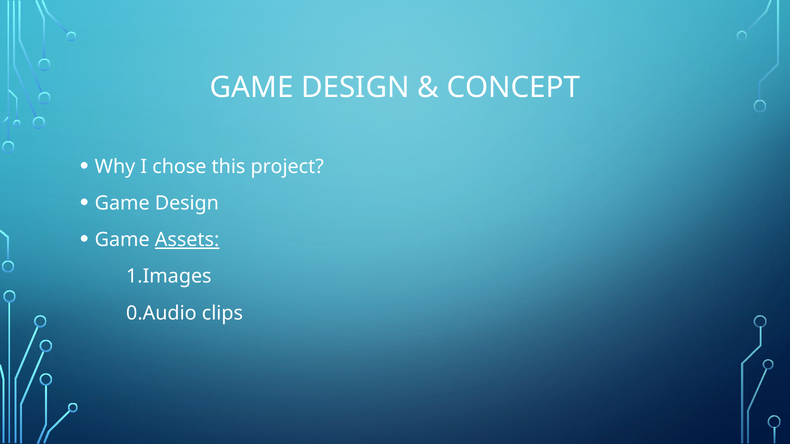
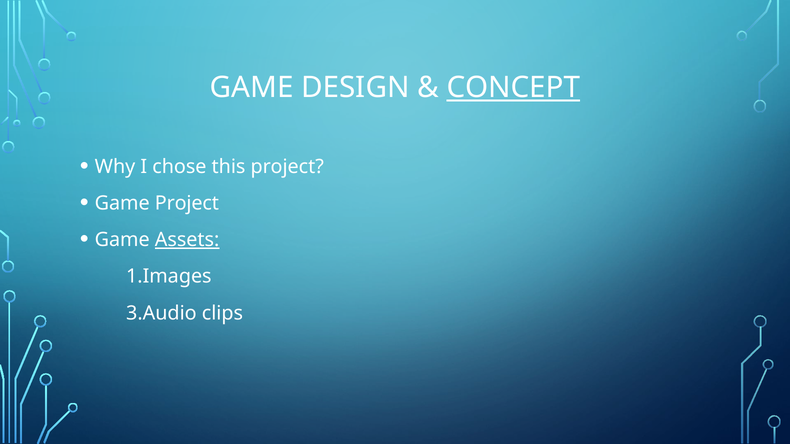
CONCEPT underline: none -> present (513, 88)
Design: Design -> Project (187, 203)
0.Audio: 0.Audio -> 3.Audio (161, 313)
